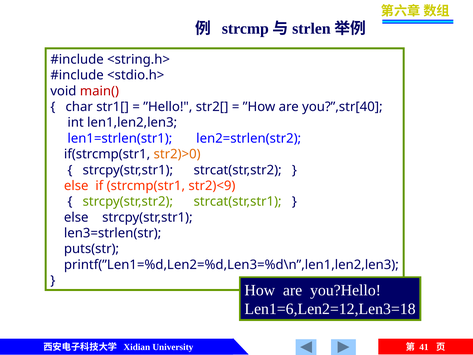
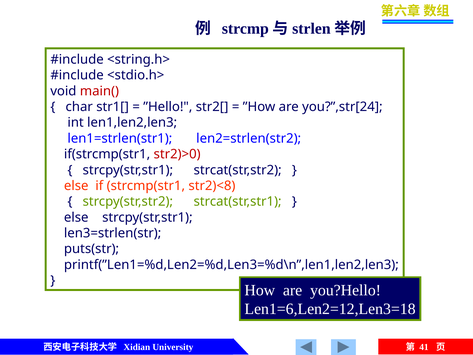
you?”,str[40: you?”,str[40 -> you?”,str[24 (342, 107)
str2)>0 colour: orange -> red (177, 154)
str2)<9: str2)<9 -> str2)<8 (212, 186)
